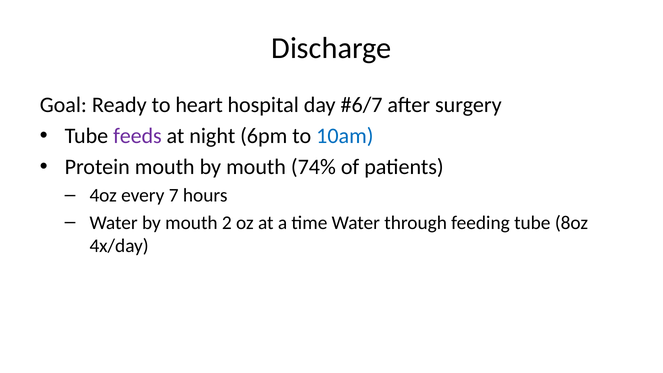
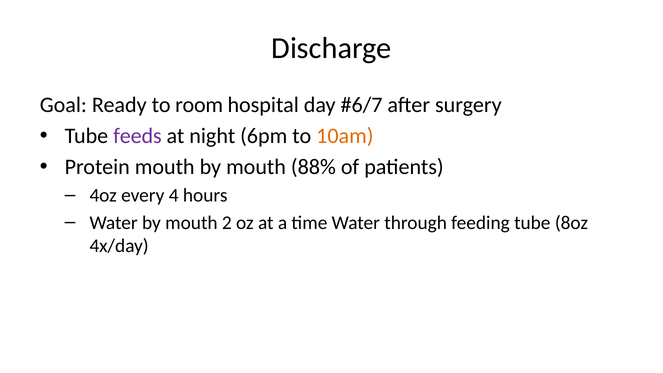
heart: heart -> room (199, 105)
10am colour: blue -> orange (345, 136)
74%: 74% -> 88% (313, 167)
7: 7 -> 4 (174, 196)
